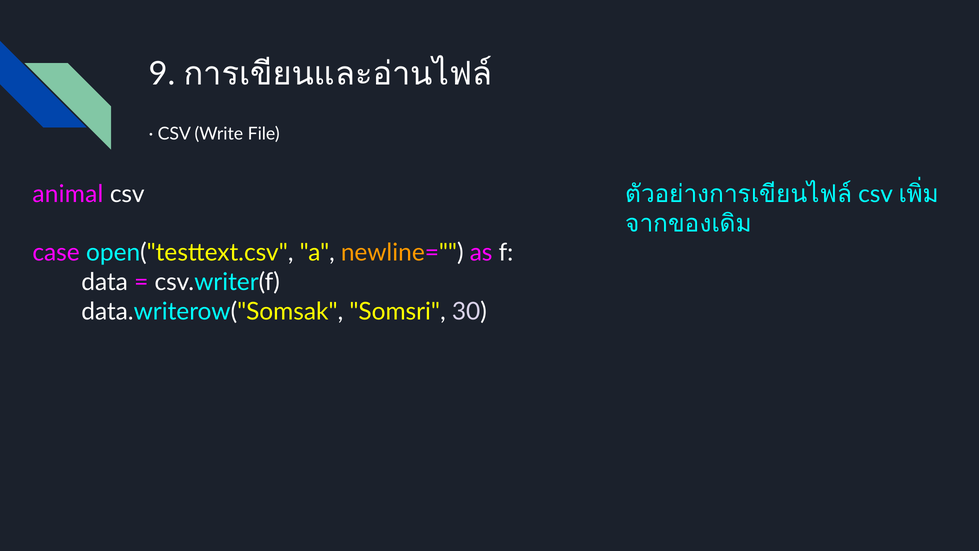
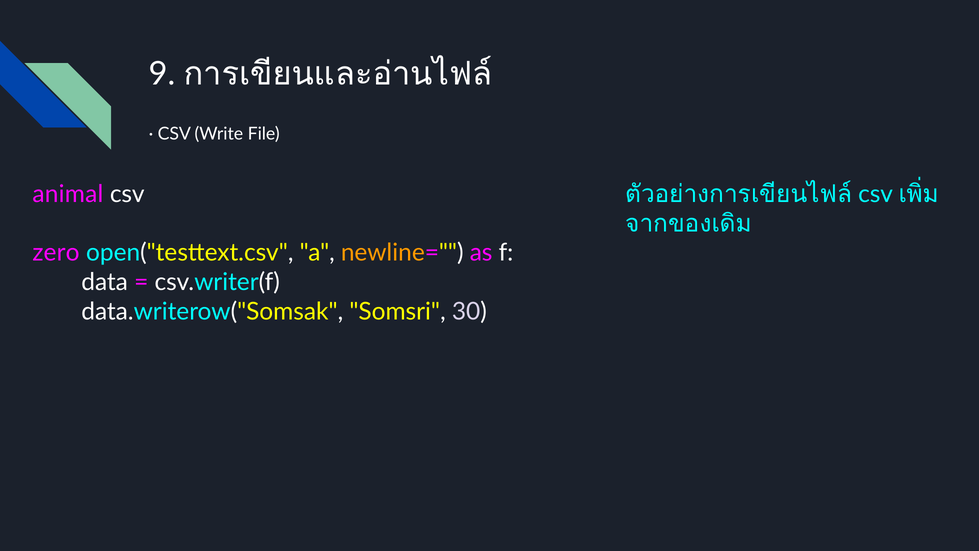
case: case -> zero (56, 253)
